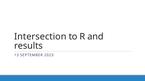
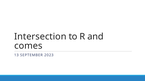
results: results -> comes (28, 46)
